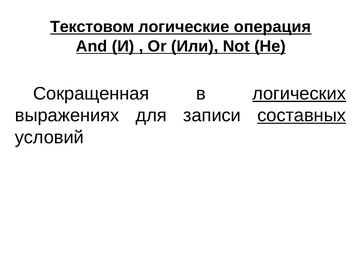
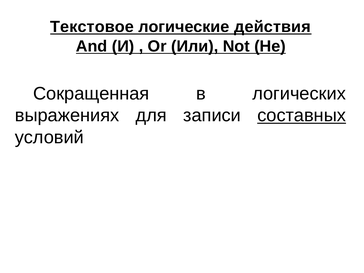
Текстовом: Текстовом -> Текстовое (92, 27)
операция: операция -> действия (272, 27)
логических underline: present -> none (299, 94)
